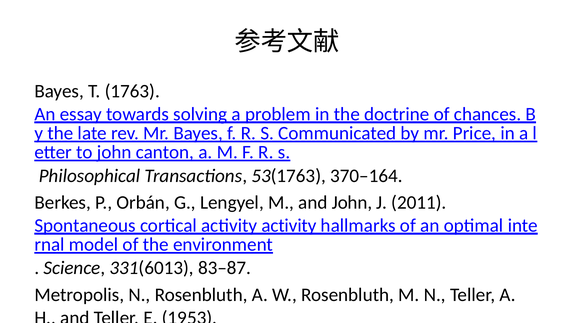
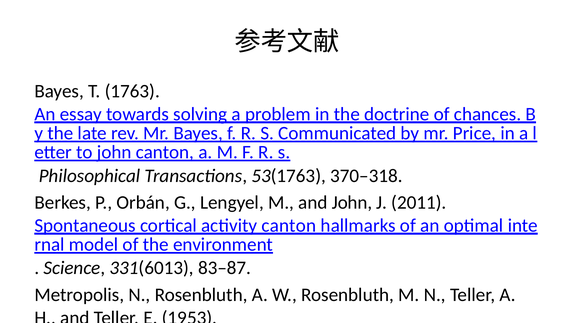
370–164: 370–164 -> 370–318 (366, 176)
activity activity: activity -> canton (289, 225)
